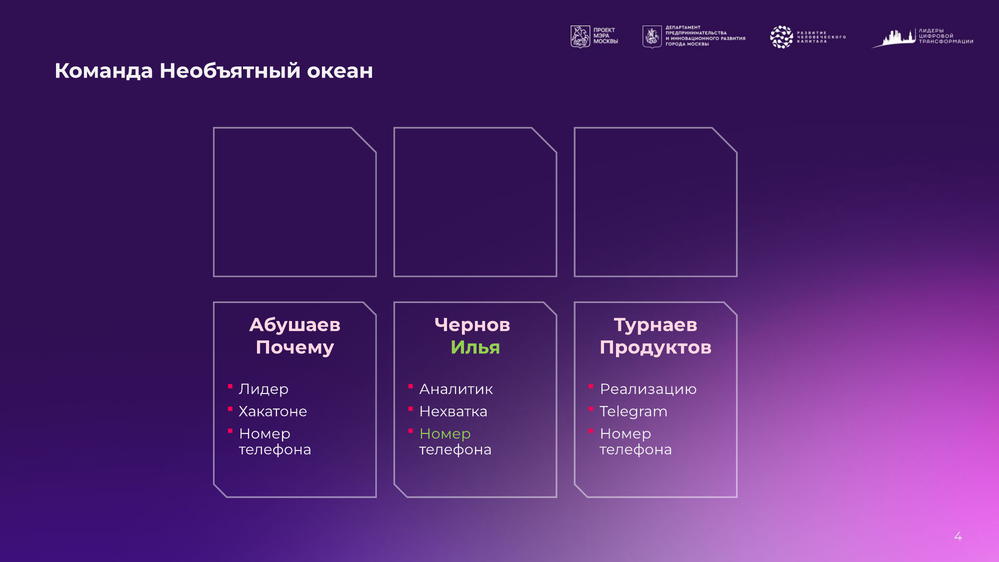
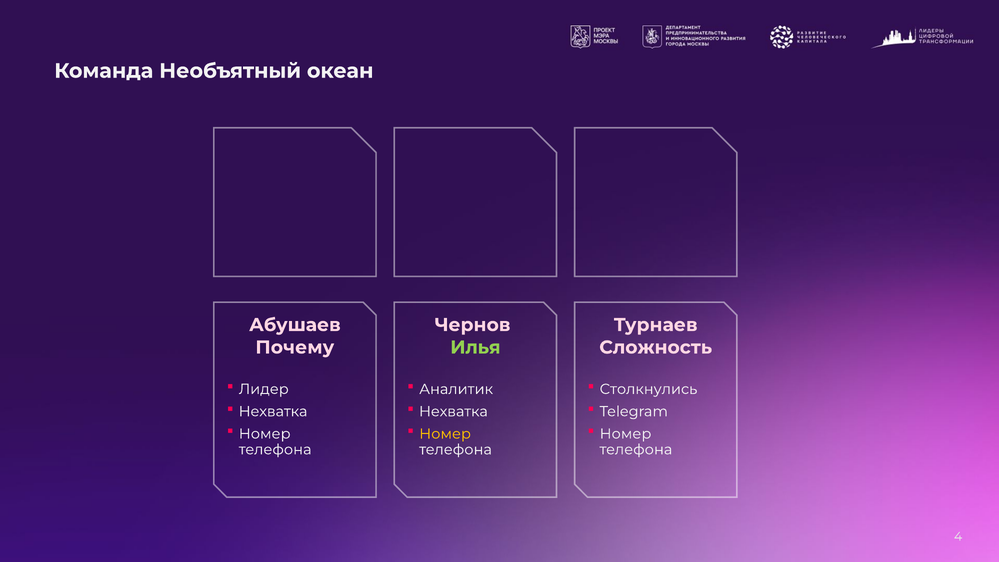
Продуктов: Продуктов -> Сложность (656, 347)
Реализацию: Реализацию -> Столкнулись (648, 389)
Хакатоне: Хакатоне -> Нехватка (273, 411)
Номер colour: light green -> yellow (445, 434)
